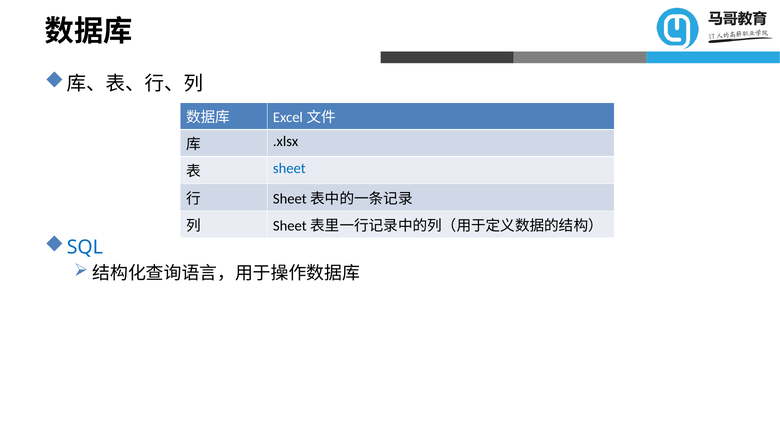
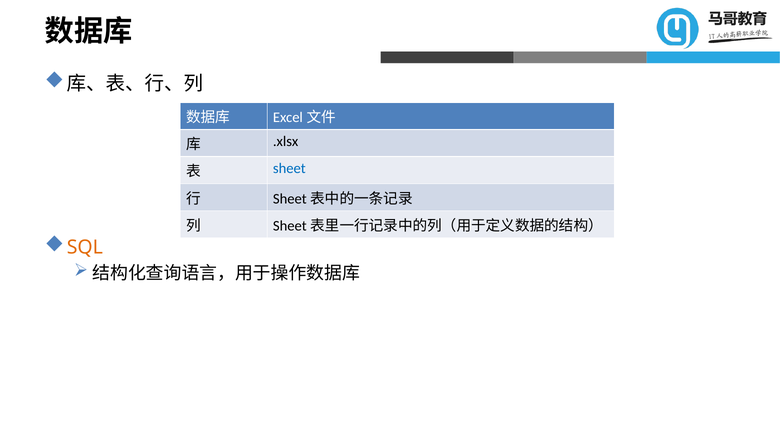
SQL colour: blue -> orange (85, 247)
